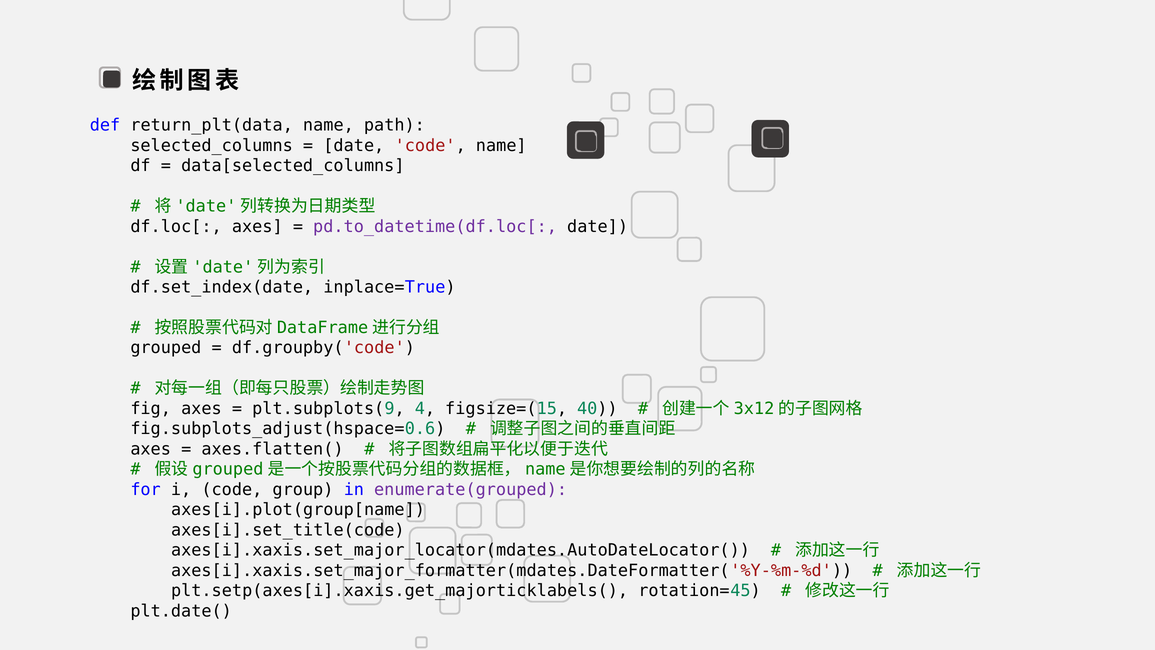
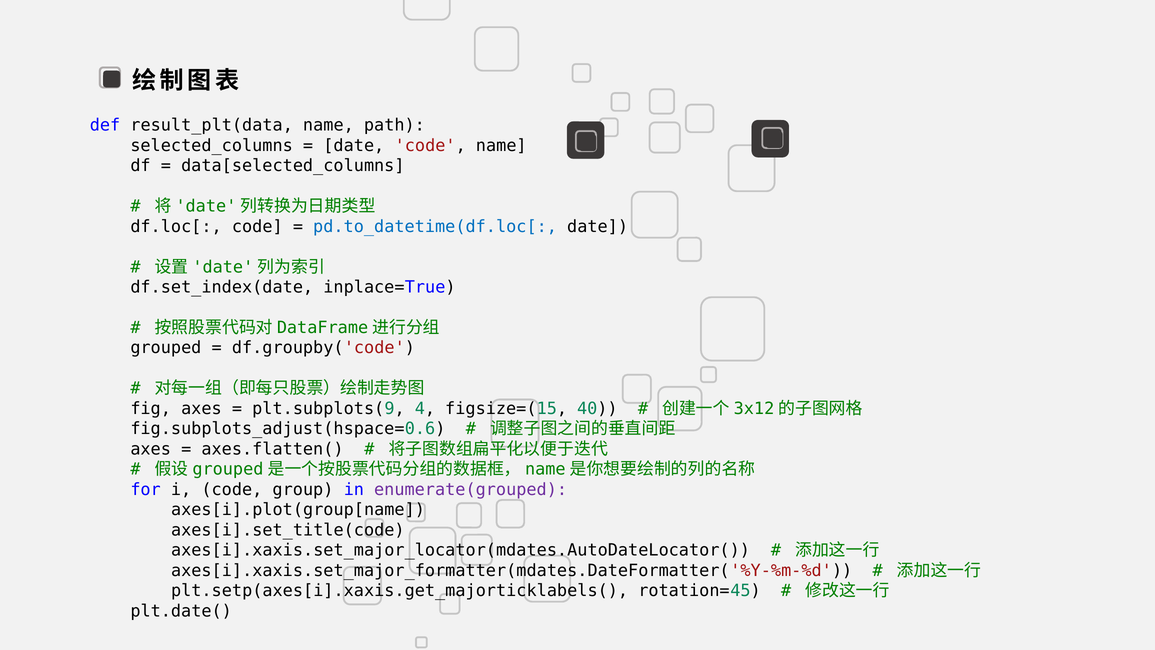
return_plt(data: return_plt(data -> result_plt(data (212, 125)
df.loc[ axes: axes -> code (257, 226)
pd.to_datetime(df.loc[ colour: purple -> blue (435, 226)
